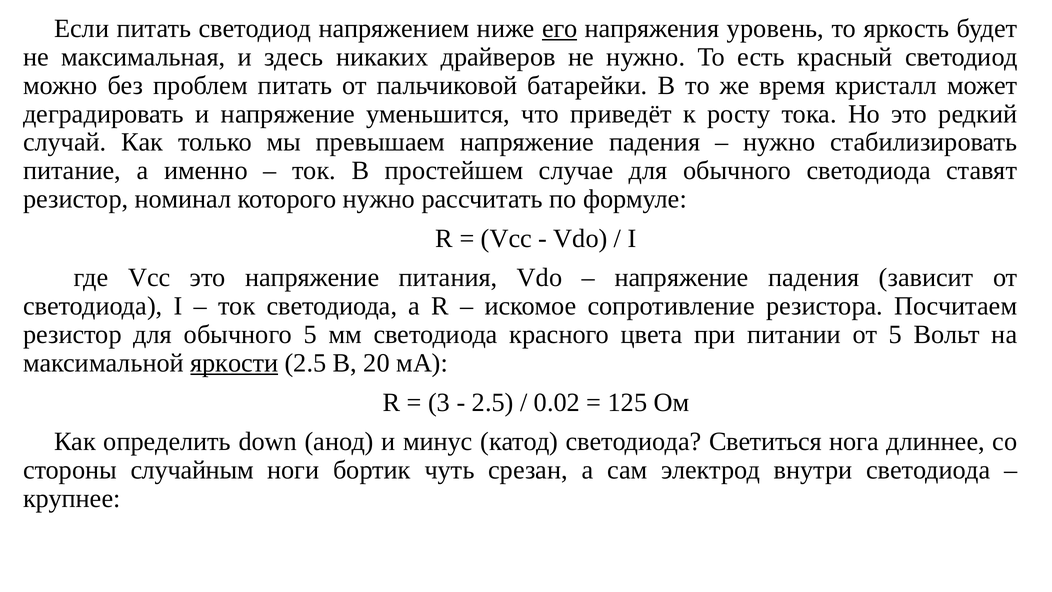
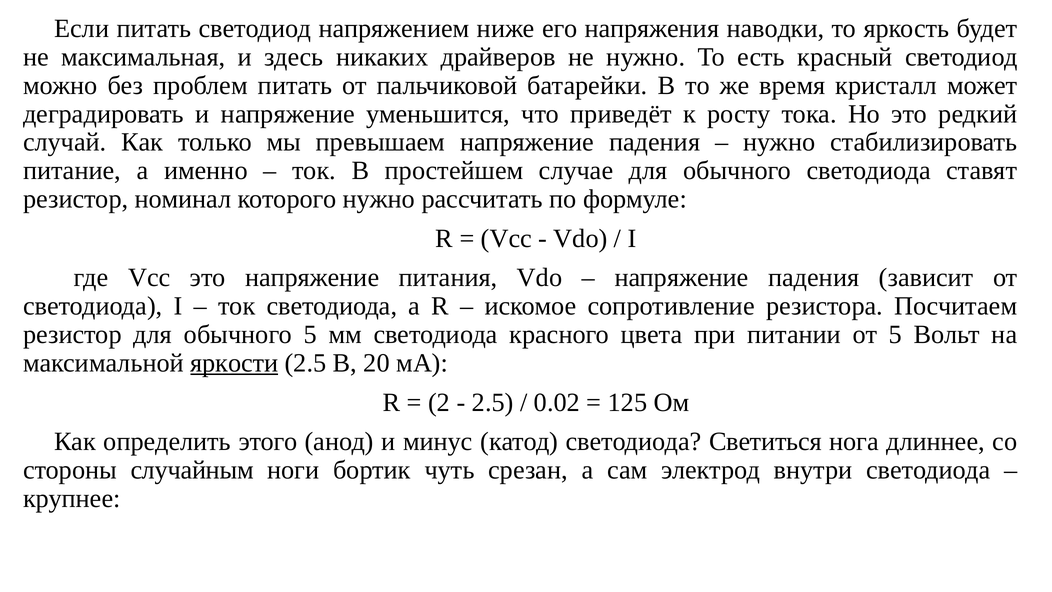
его underline: present -> none (560, 29)
уровень: уровень -> наводки (775, 29)
3: 3 -> 2 (439, 402)
down: down -> этого (268, 442)
